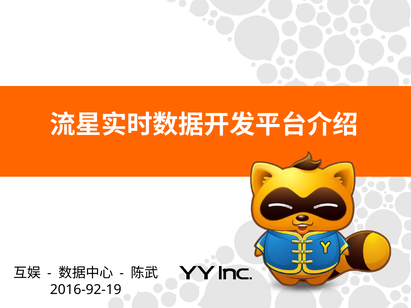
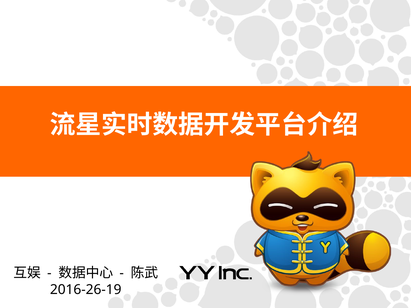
2016-92-19: 2016-92-19 -> 2016-26-19 (86, 290)
